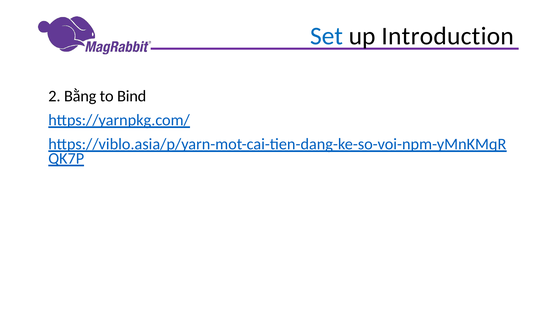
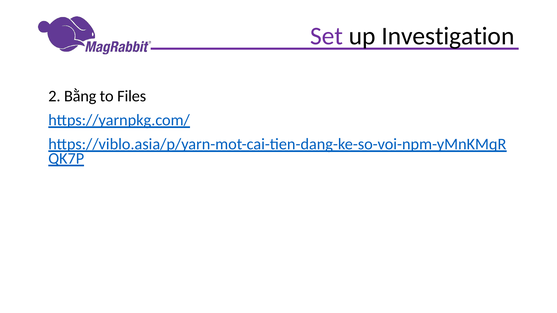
Set colour: blue -> purple (327, 36)
Introduction: Introduction -> Investigation (448, 36)
Bind: Bind -> Files (132, 96)
